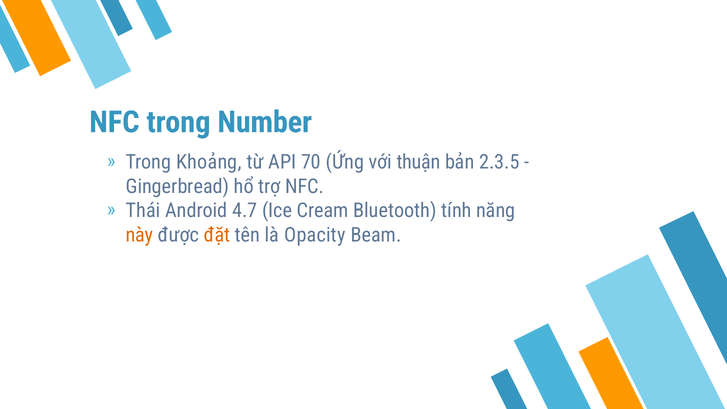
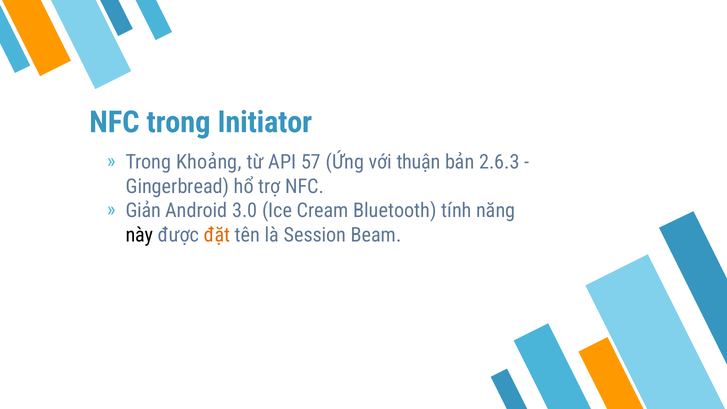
Number: Number -> Initiator (265, 122)
70: 70 -> 57 (311, 162)
2.3.5: 2.3.5 -> 2.6.3 (499, 162)
Thái: Thái -> Giản (143, 211)
4.7: 4.7 -> 3.0 (245, 211)
này colour: orange -> black (139, 235)
Opacity: Opacity -> Session (315, 235)
